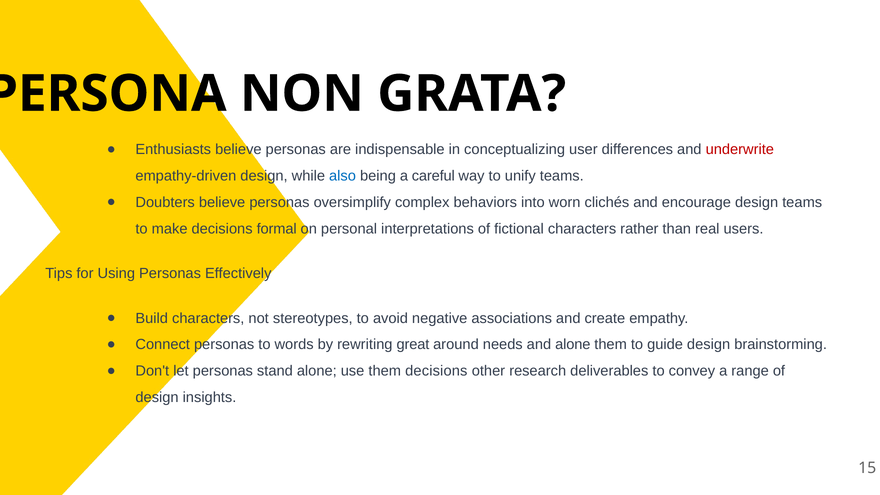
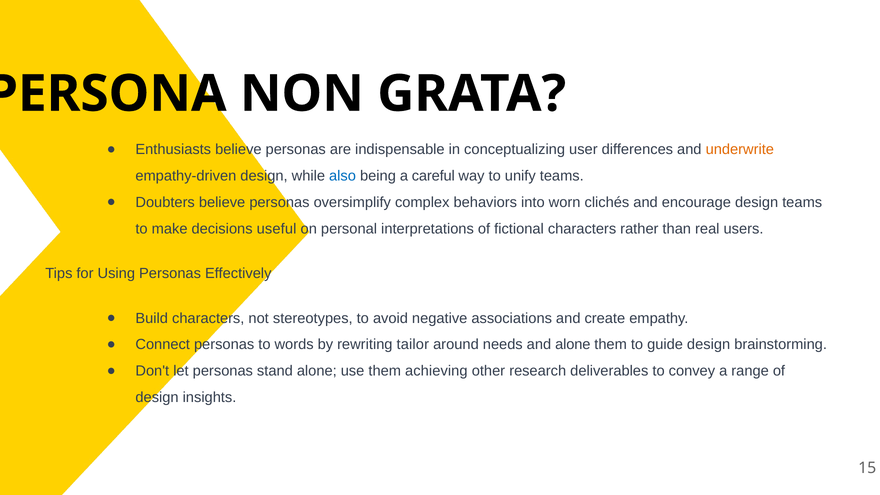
underwrite colour: red -> orange (740, 150)
formal: formal -> useful (277, 229)
great: great -> tailor (413, 345)
them decisions: decisions -> achieving (436, 371)
